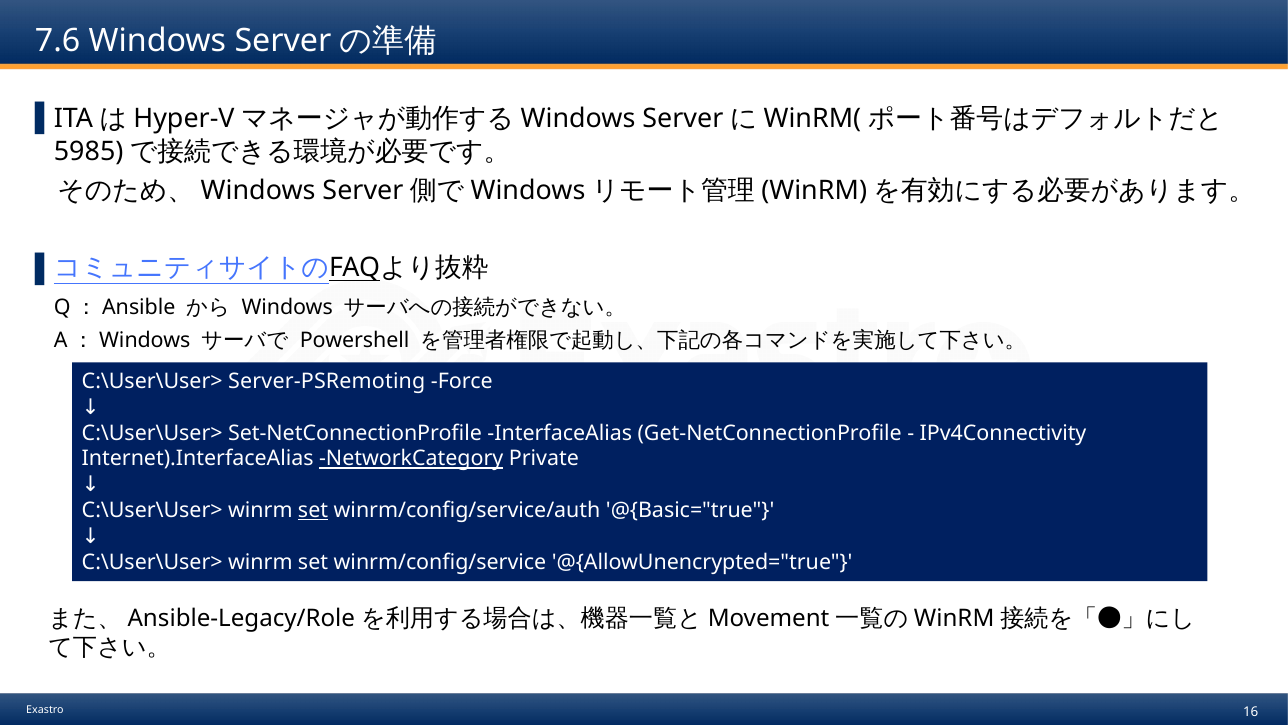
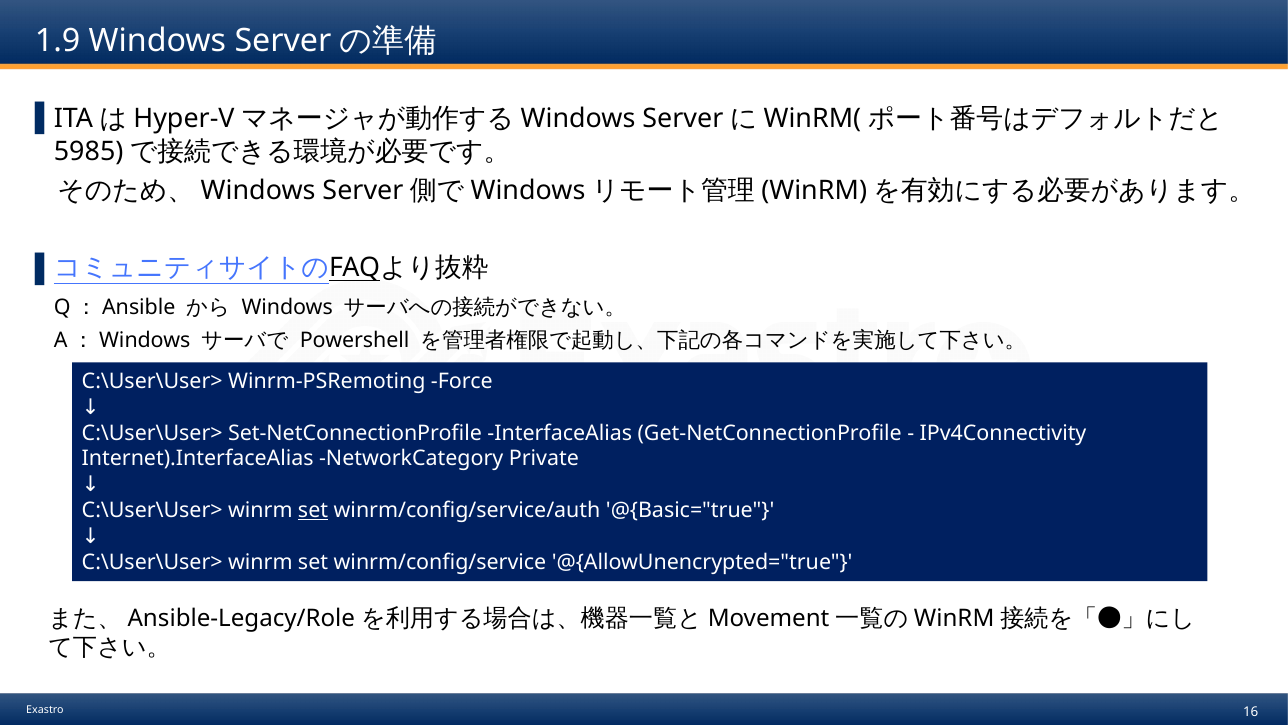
7.6: 7.6 -> 1.9 (58, 41)
Server-PSRemoting: Server-PSRemoting -> Winrm-PSRemoting (327, 381)
NetworkCategory underline: present -> none (411, 459)
